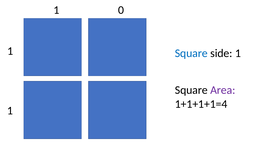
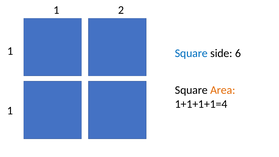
0: 0 -> 2 (121, 10)
side 1: 1 -> 6 (238, 53)
Area colour: purple -> orange (223, 90)
